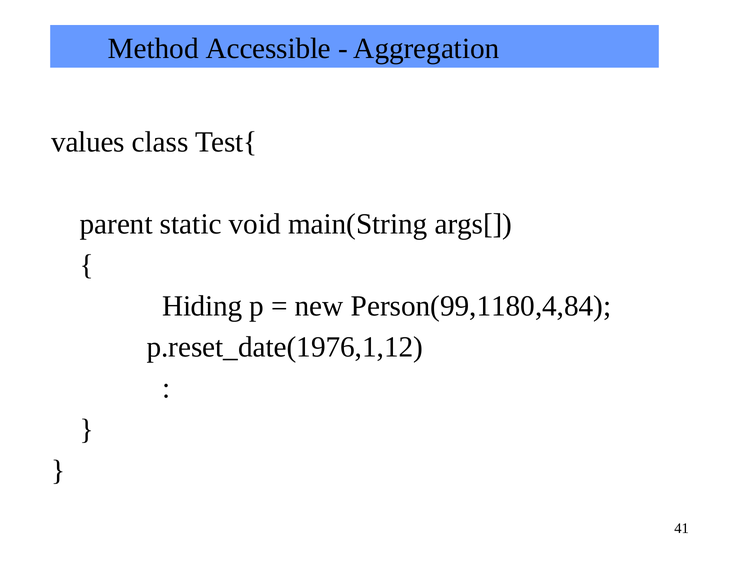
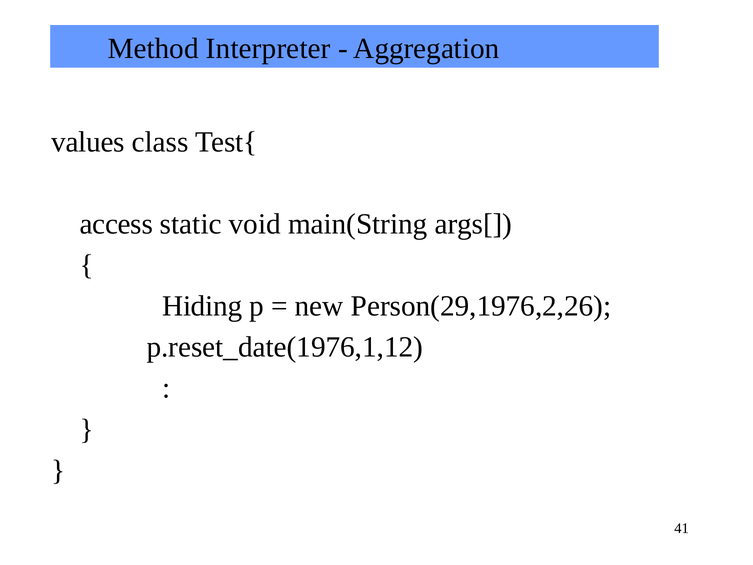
Accessible: Accessible -> Interpreter (268, 48)
parent: parent -> access (116, 224)
Person(99,1180,4,84: Person(99,1180,4,84 -> Person(29,1976,2,26 (481, 306)
